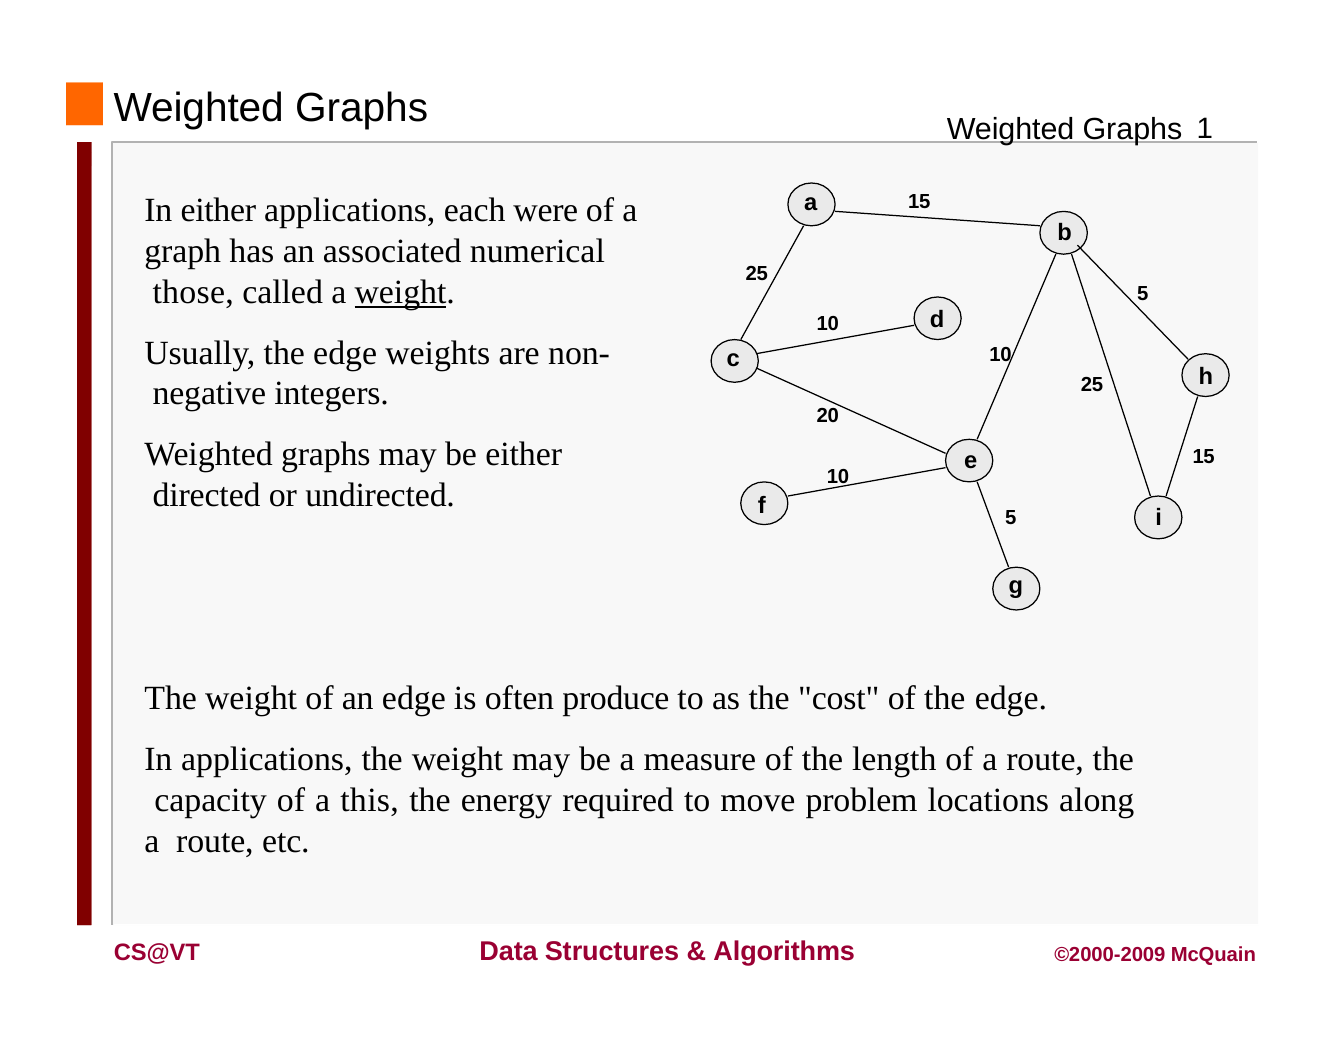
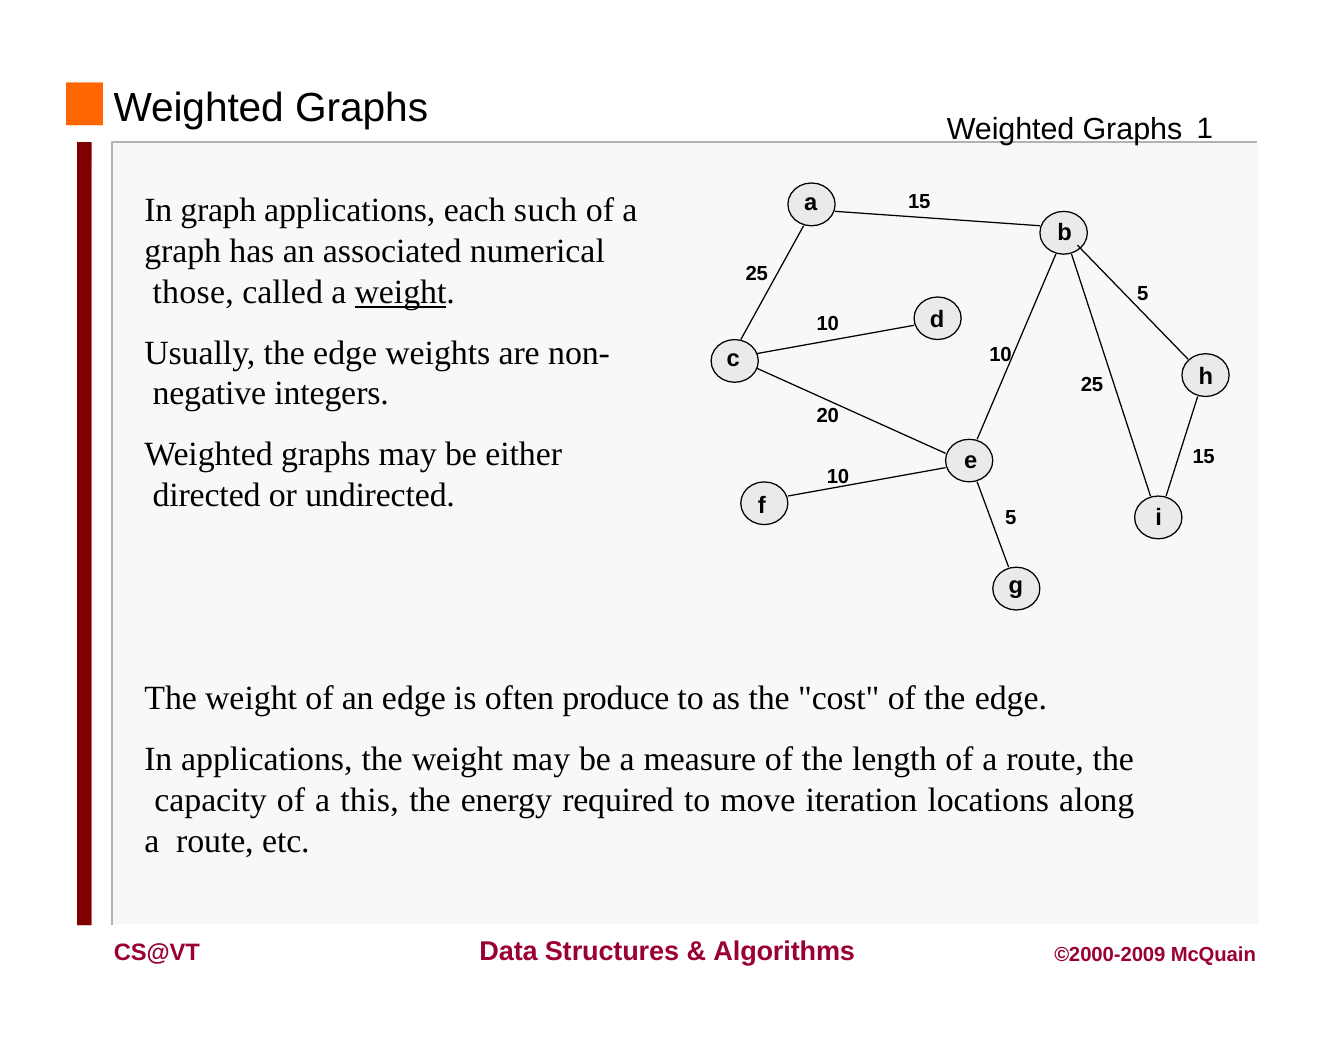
In either: either -> graph (218, 210)
were: were -> such (546, 210)
problem: problem -> iteration (861, 800)
